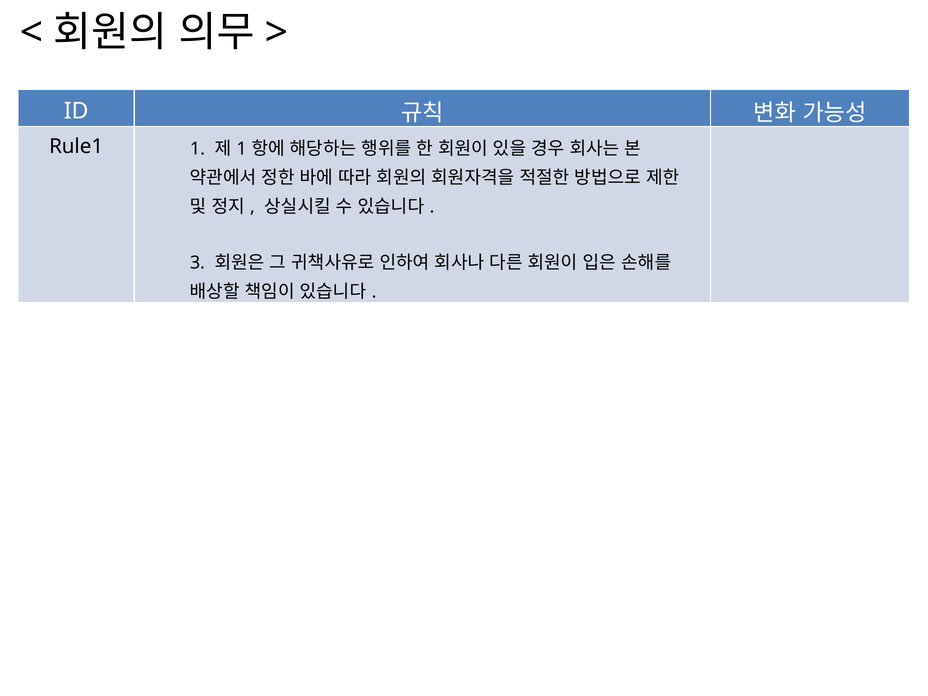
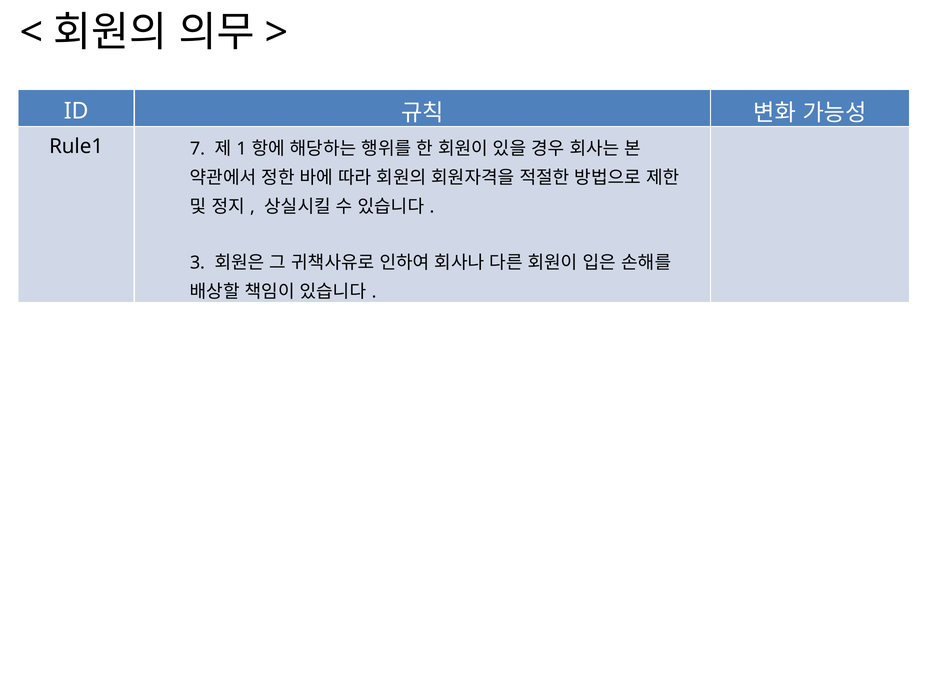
Rule1 1: 1 -> 7 (197, 149)
